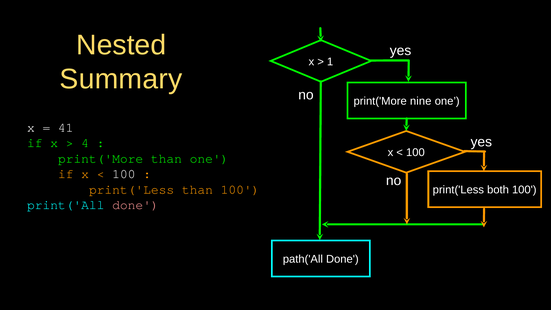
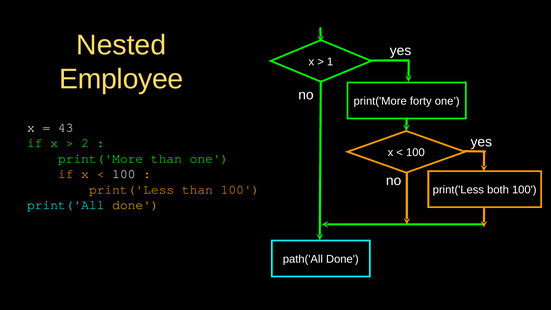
Summary: Summary -> Employee (121, 79)
nine: nine -> forty (421, 101)
41: 41 -> 43 (66, 127)
4: 4 -> 2 (85, 143)
done colour: pink -> yellow (135, 205)
